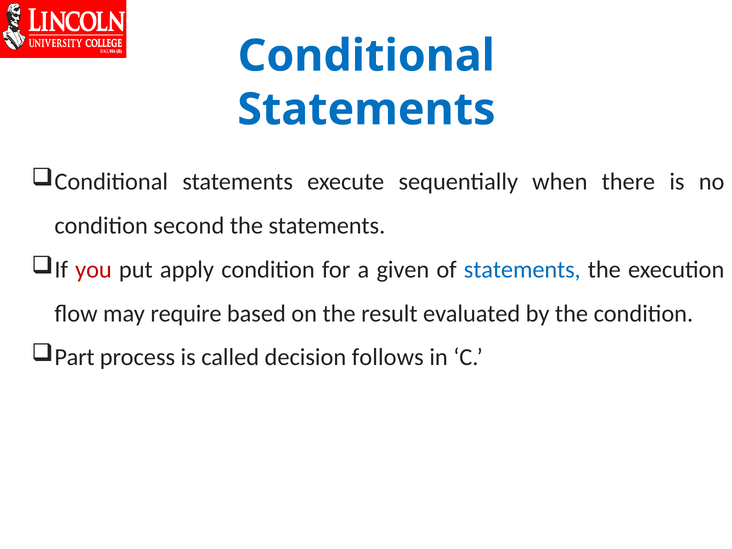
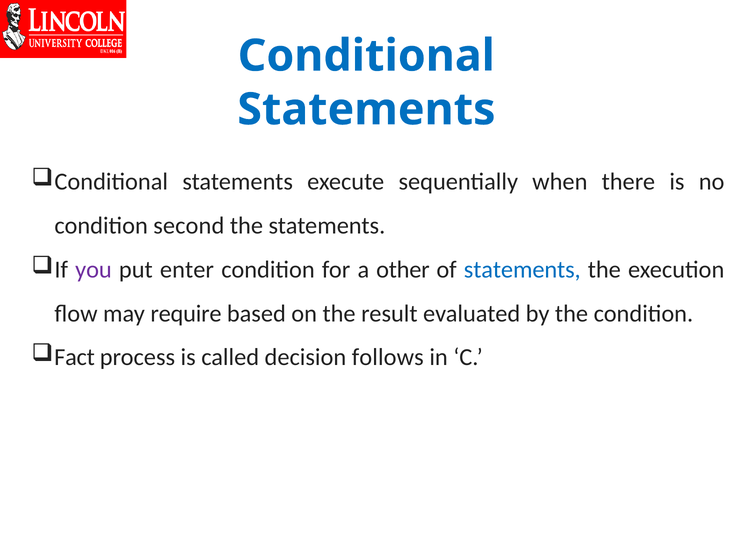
you colour: red -> purple (94, 270)
apply: apply -> enter (187, 270)
given: given -> other (403, 270)
Part: Part -> Fact (74, 357)
